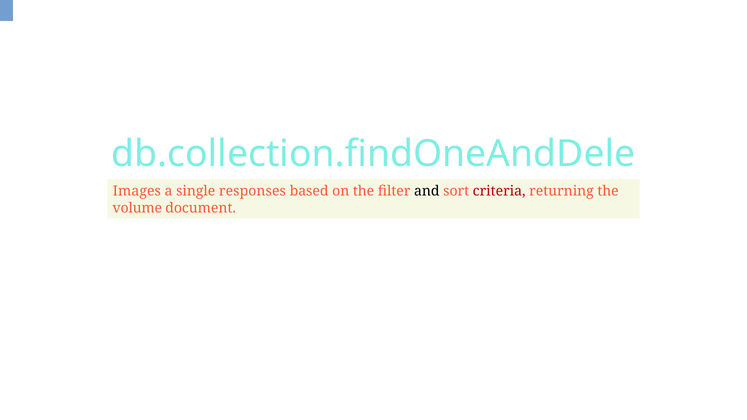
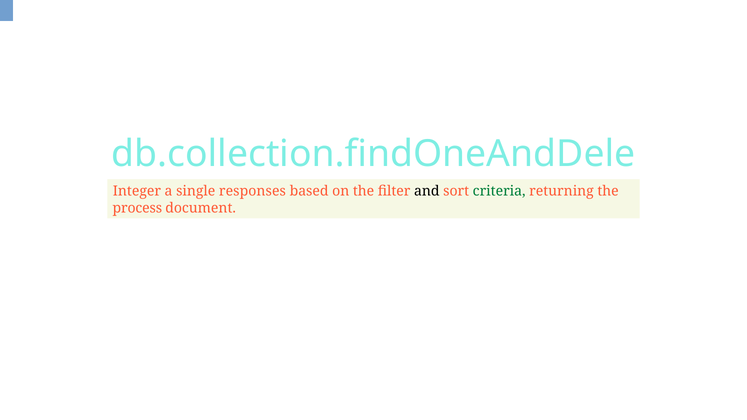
Images: Images -> Integer (137, 191)
criteria colour: red -> green (499, 191)
volume: volume -> process (137, 208)
